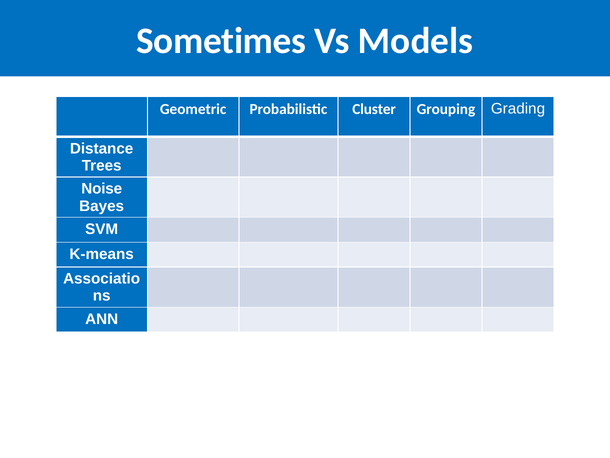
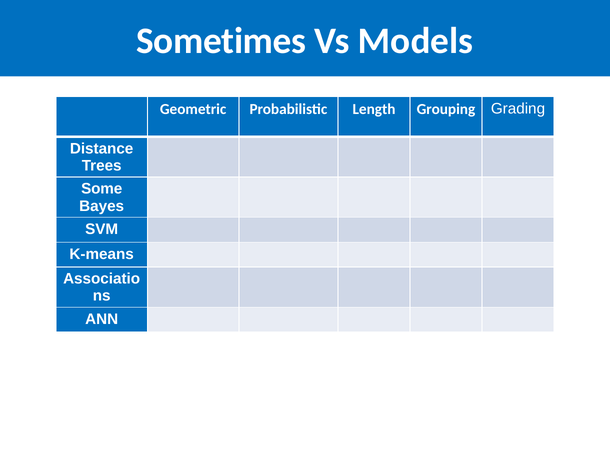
Cluster: Cluster -> Length (374, 109)
Noise: Noise -> Some (102, 189)
